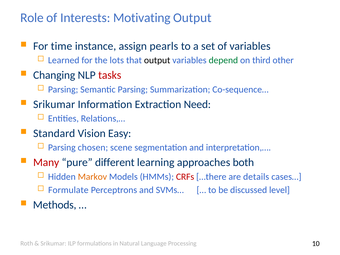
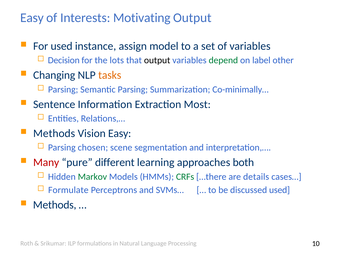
Role: Role -> Easy (32, 18)
For time: time -> used (62, 46)
pearls: pearls -> model (164, 46)
Learned: Learned -> Decision (64, 60)
third: third -> label (261, 60)
tasks colour: red -> orange (110, 75)
Co-sequence…: Co-sequence… -> Co-minimally… (240, 89)
Srikumar: Srikumar -> Sentence (54, 104)
Need: Need -> Most (197, 104)
Standard: Standard -> Methods (54, 133)
Markov colour: orange -> green (92, 177)
CRFs colour: red -> green (185, 177)
discussed level: level -> used (280, 190)
